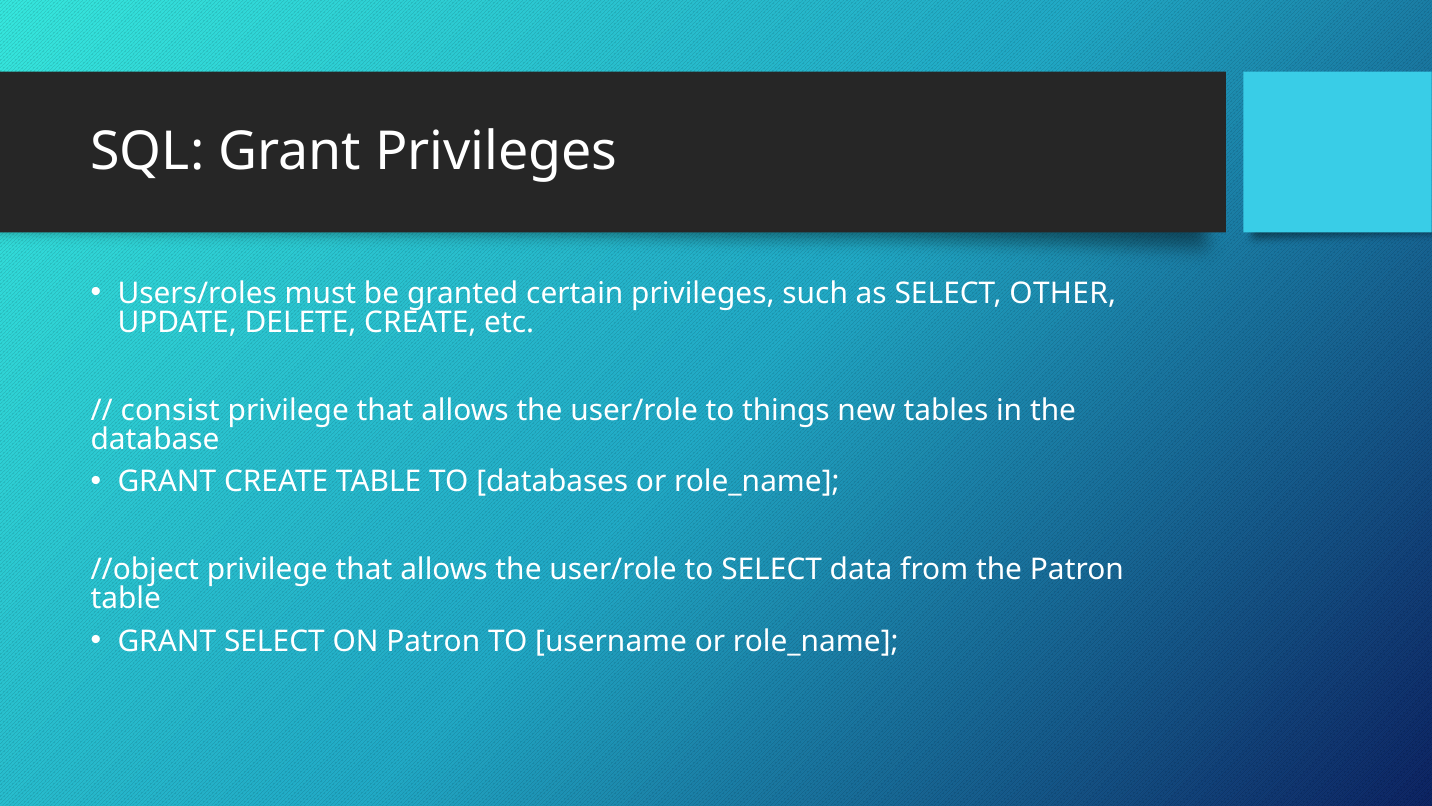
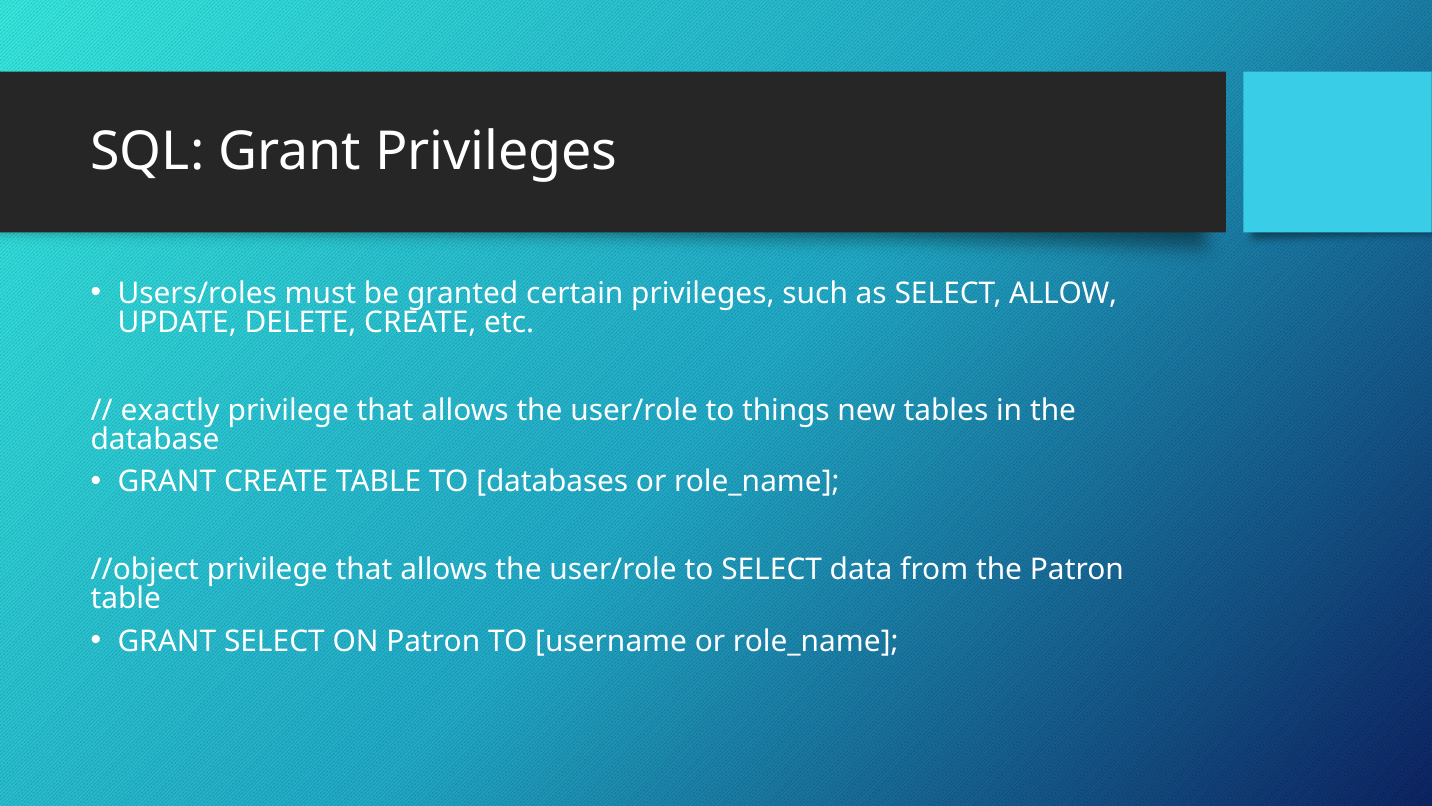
OTHER: OTHER -> ALLOW (1063, 293)
consist: consist -> exactly (170, 410)
